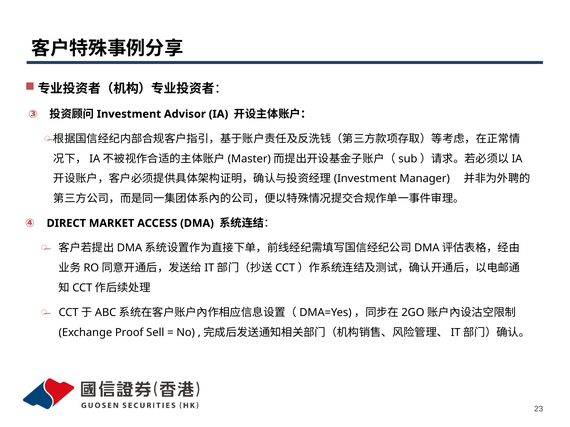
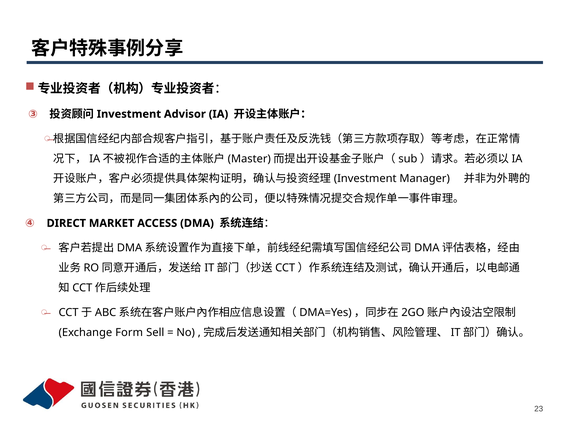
Proof: Proof -> Form (129, 333)
